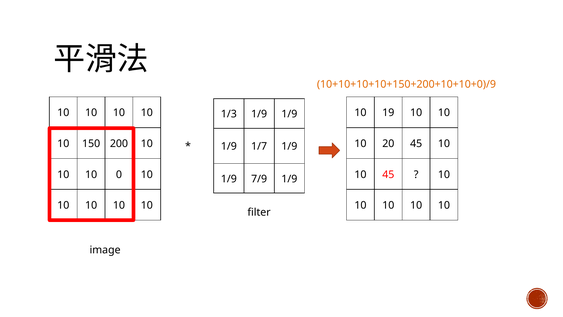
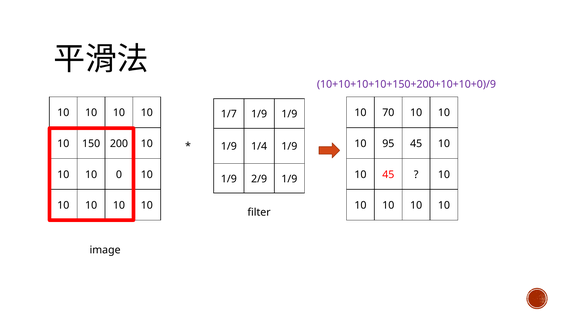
10+10+10+10+150+200+10+10+0)/9 colour: orange -> purple (406, 84)
19: 19 -> 70 (388, 113)
1/3: 1/3 -> 1/7 (229, 114)
20: 20 -> 95 (388, 144)
1/7: 1/7 -> 1/4 (259, 146)
7/9: 7/9 -> 2/9 (259, 179)
